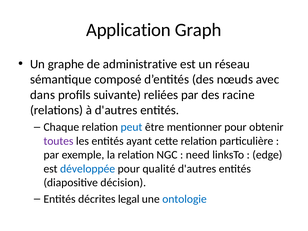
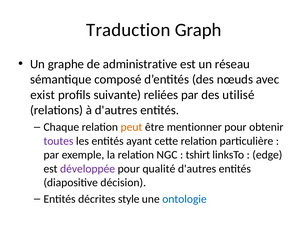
Application: Application -> Traduction (128, 30)
dans: dans -> exist (43, 95)
racine: racine -> utilisé (238, 95)
peut colour: blue -> orange (131, 127)
need: need -> tshirt (198, 155)
développée colour: blue -> purple (88, 169)
legal: legal -> style (129, 199)
